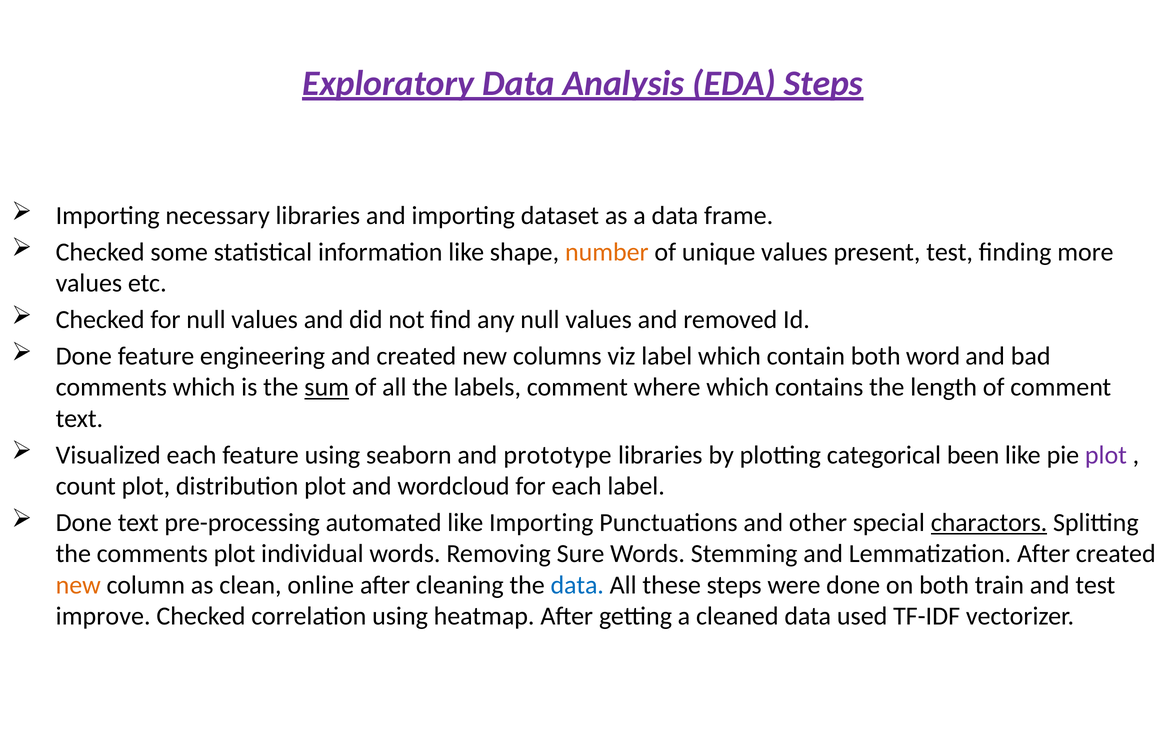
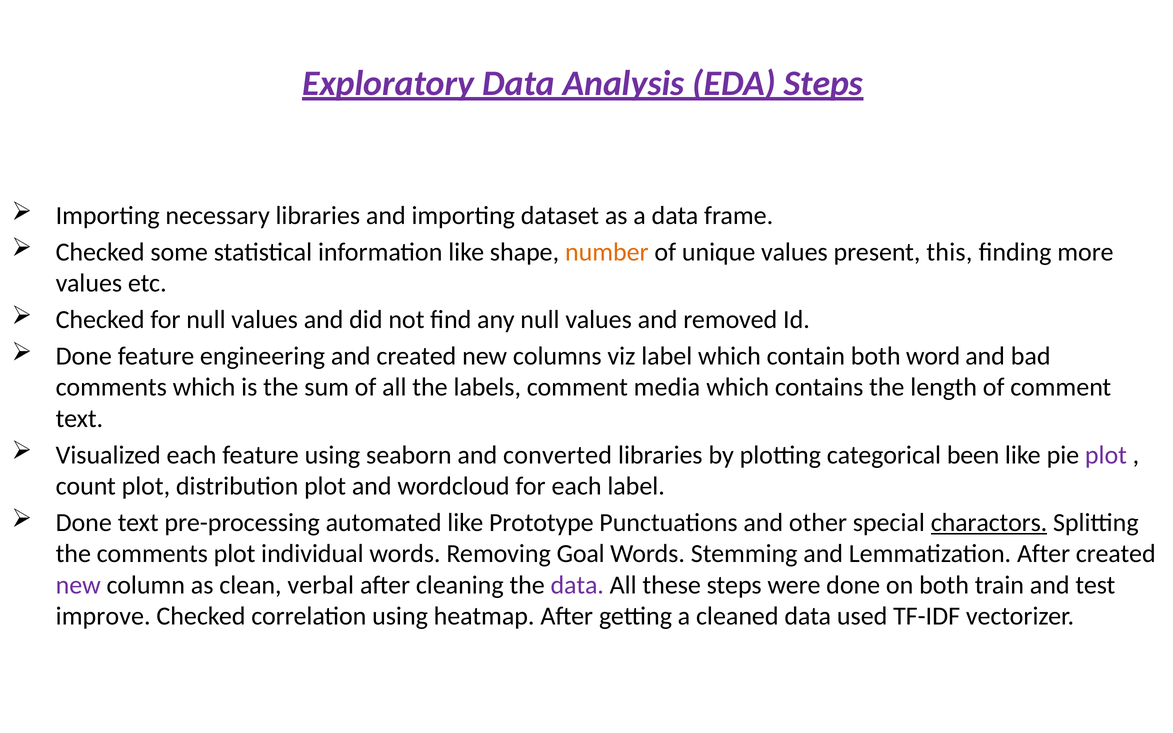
present test: test -> this (949, 252)
sum underline: present -> none (327, 387)
where: where -> media (667, 387)
prototype: prototype -> converted (558, 455)
like Importing: Importing -> Prototype (541, 523)
Sure: Sure -> Goal (581, 554)
new colour: orange -> purple (78, 585)
online: online -> verbal (321, 585)
data colour: blue -> purple (577, 585)
